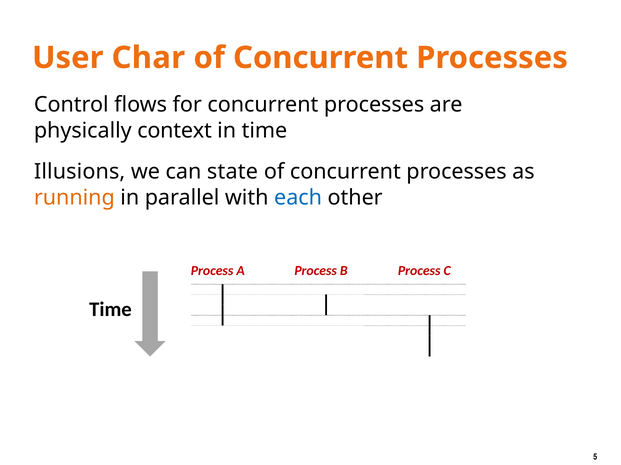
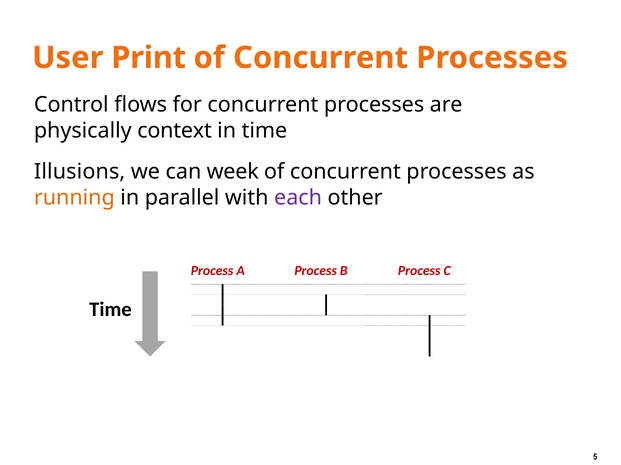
Char: Char -> Print (149, 58)
state: state -> week (233, 172)
each colour: blue -> purple (298, 198)
